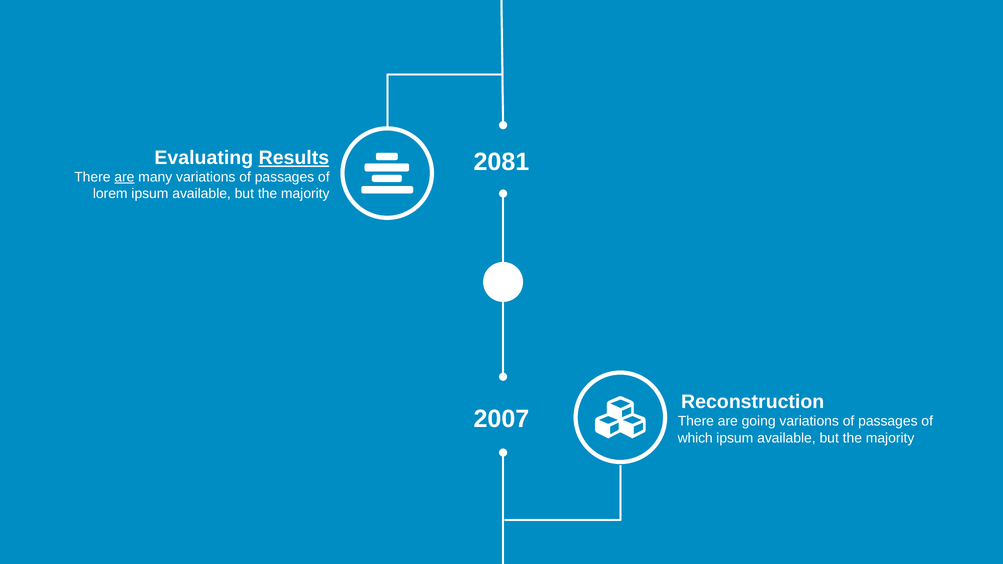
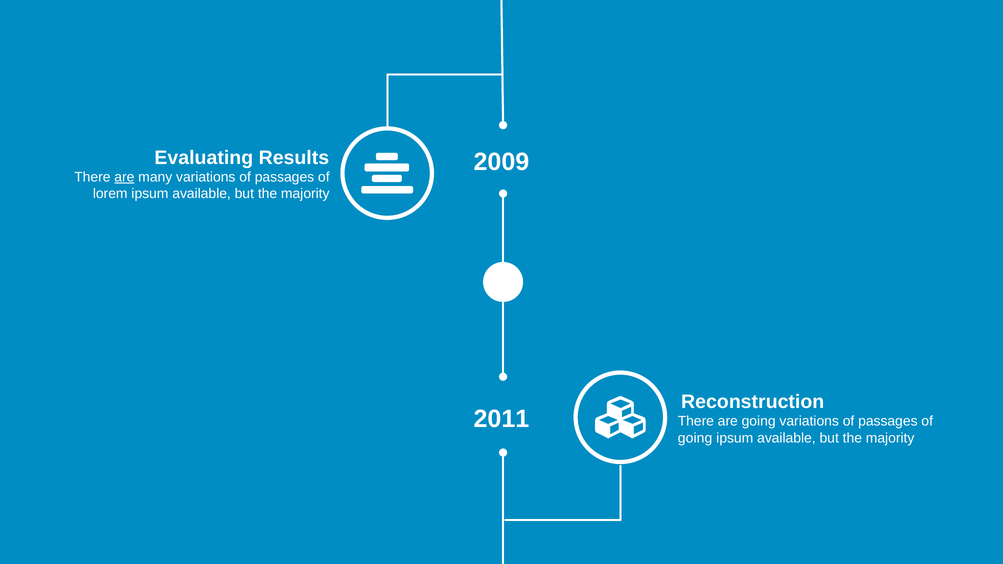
Results underline: present -> none (294, 158)
2081: 2081 -> 2009 (501, 162)
2007: 2007 -> 2011 (501, 419)
which: which -> going (695, 438)
